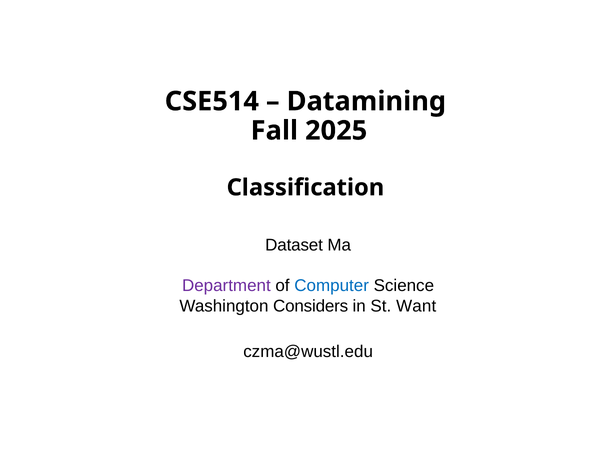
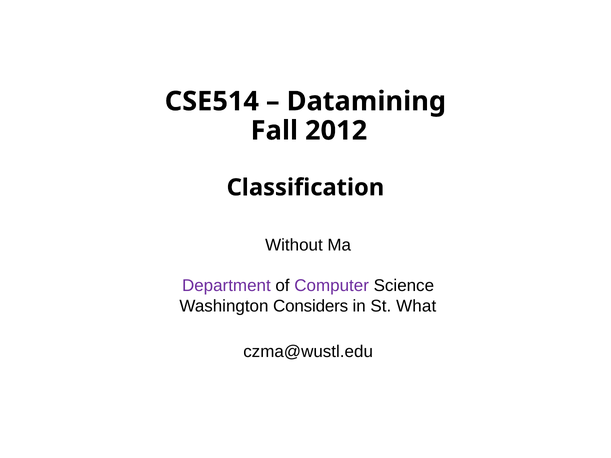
2025: 2025 -> 2012 (336, 131)
Dataset: Dataset -> Without (294, 245)
Computer colour: blue -> purple (332, 286)
Want: Want -> What (416, 306)
